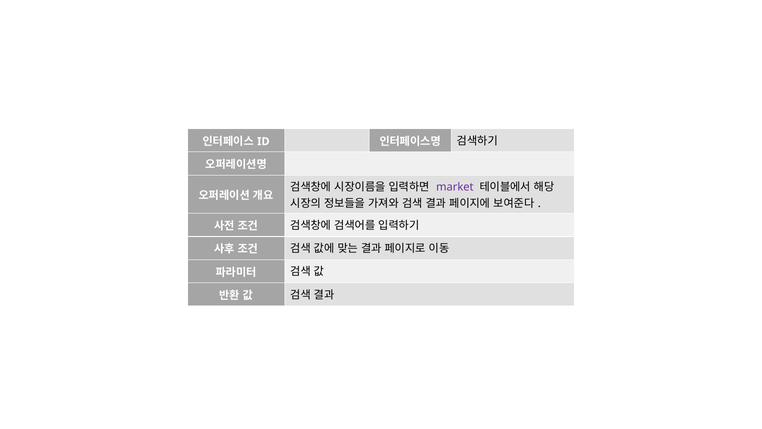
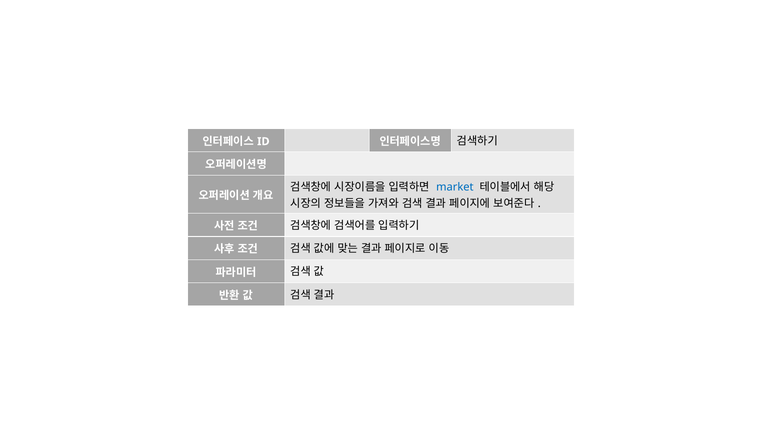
market colour: purple -> blue (455, 187)
